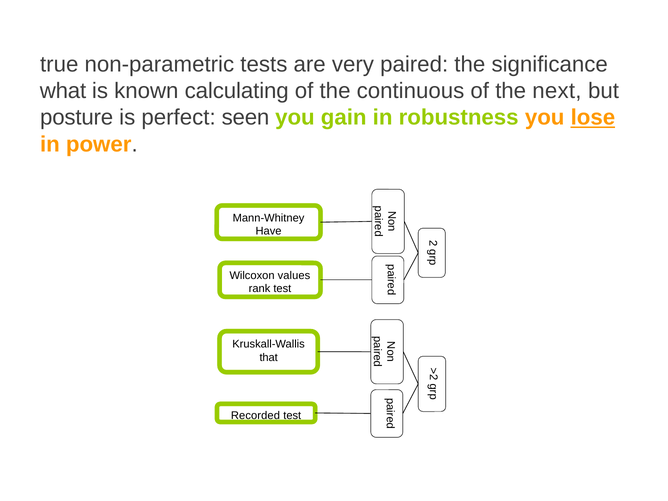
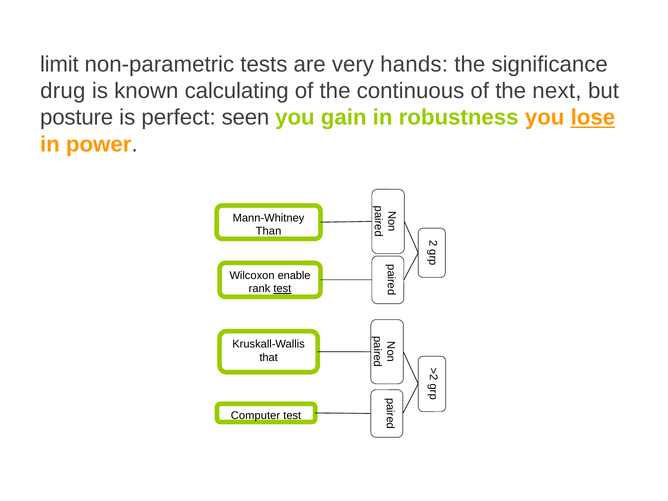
true: true -> limit (59, 64)
paired: paired -> hands (414, 64)
what: what -> drug (63, 91)
Have: Have -> Than (268, 231)
values: values -> enable (294, 275)
test underline: none -> present (282, 289)
Recorded: Recorded -> Computer (255, 416)
